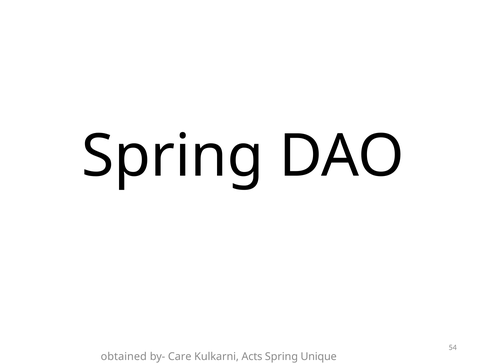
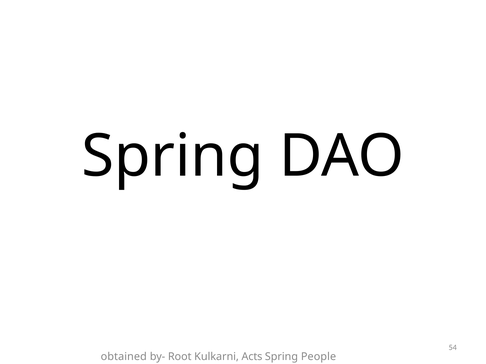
Care: Care -> Root (180, 357)
Unique: Unique -> People (319, 357)
